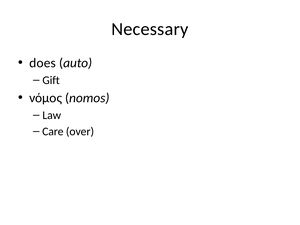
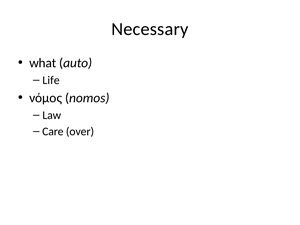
does: does -> what (43, 63)
Gift: Gift -> Life (51, 80)
